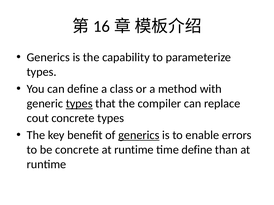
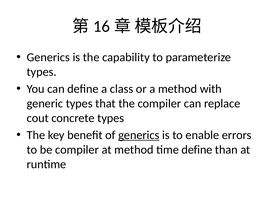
types underline: present -> none (79, 104)
be concrete: concrete -> compiler (77, 150)
runtime: runtime -> method (134, 150)
